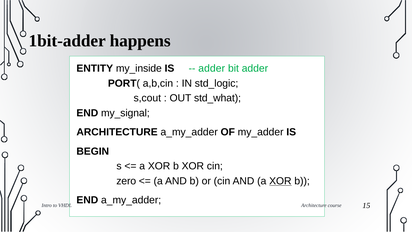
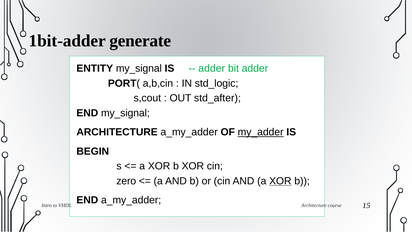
happens: happens -> generate (140, 41)
ENTITY my_inside: my_inside -> my_signal (139, 68)
std_what: std_what -> std_after (217, 98)
my_adder underline: none -> present (261, 132)
